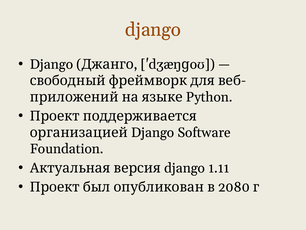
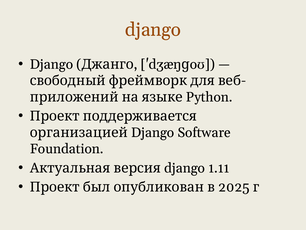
2080: 2080 -> 2025 (234, 187)
